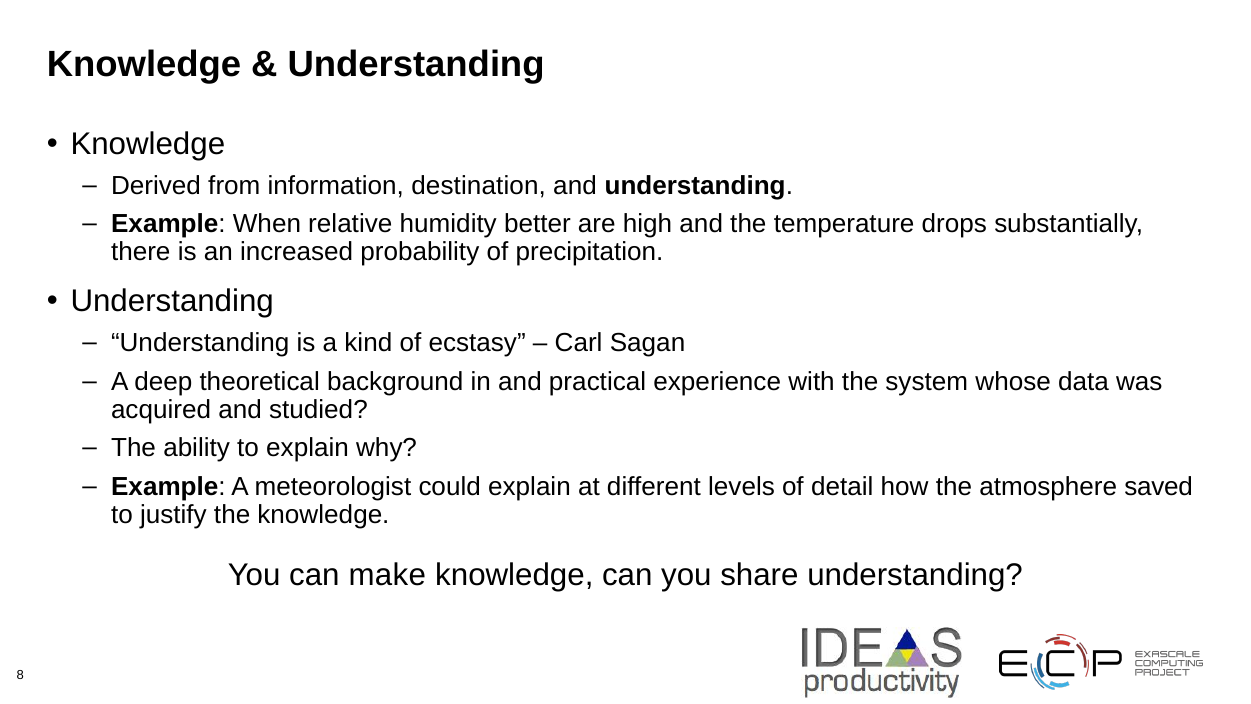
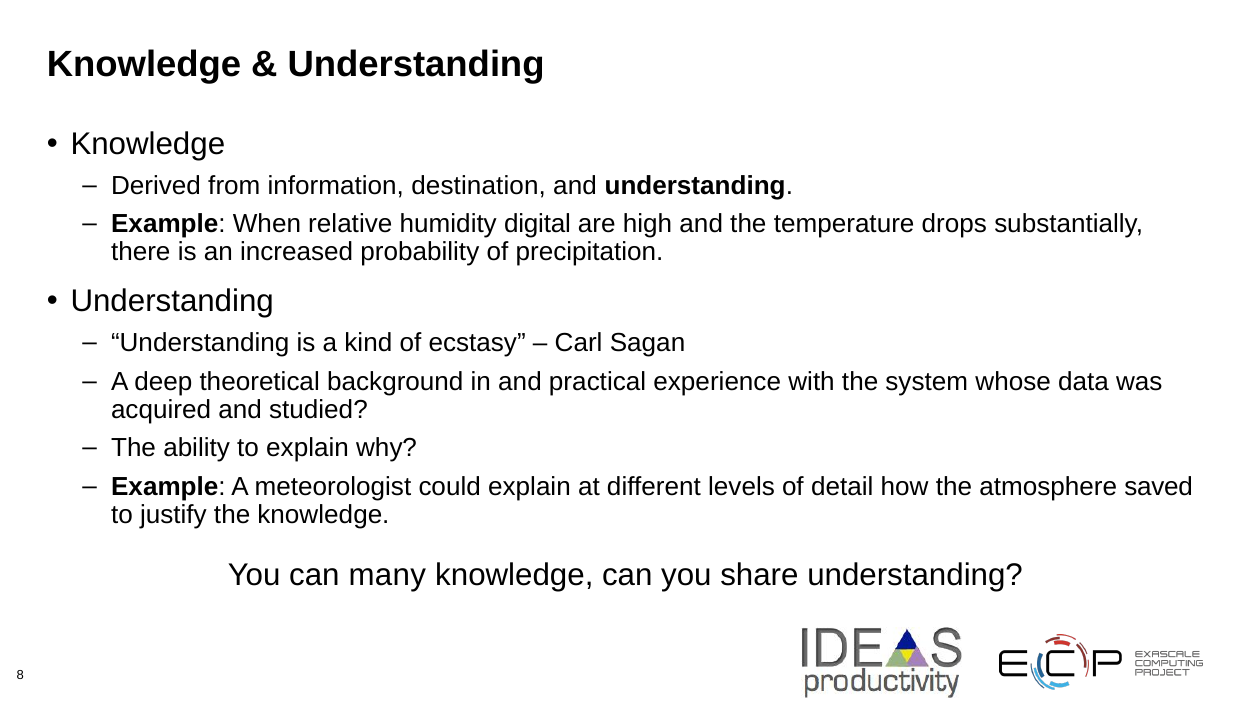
better: better -> digital (537, 224)
make: make -> many (387, 575)
